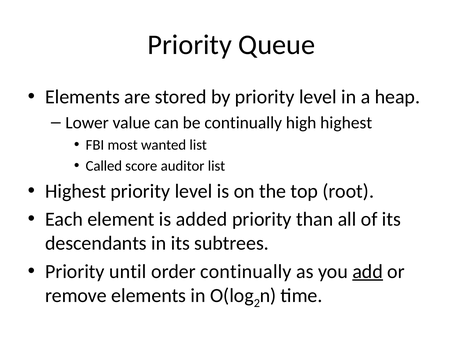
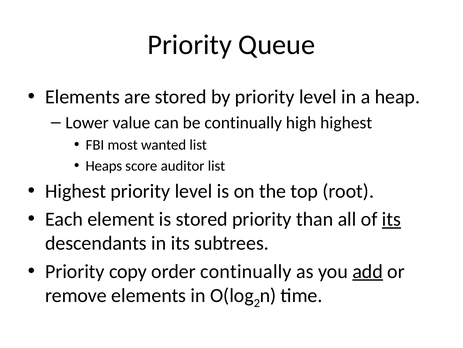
Called: Called -> Heaps (104, 166)
is added: added -> stored (202, 219)
its underline: none -> present (392, 219)
until: until -> copy (128, 271)
